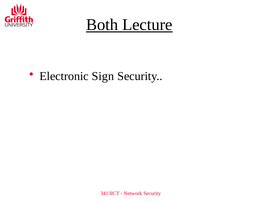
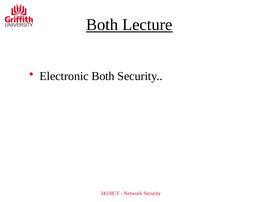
Electronic Sign: Sign -> Both (103, 76)
